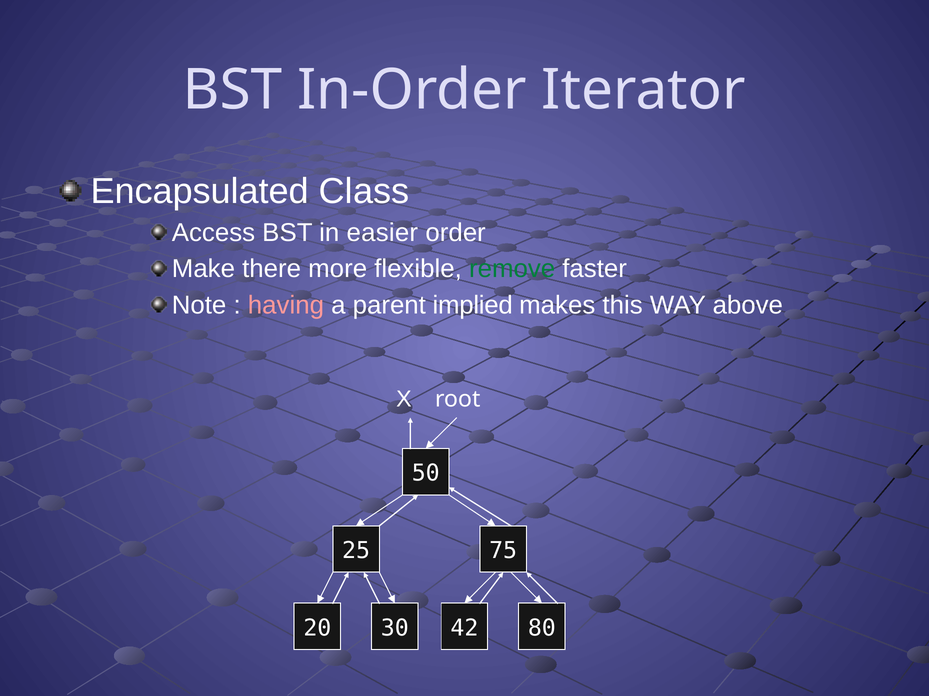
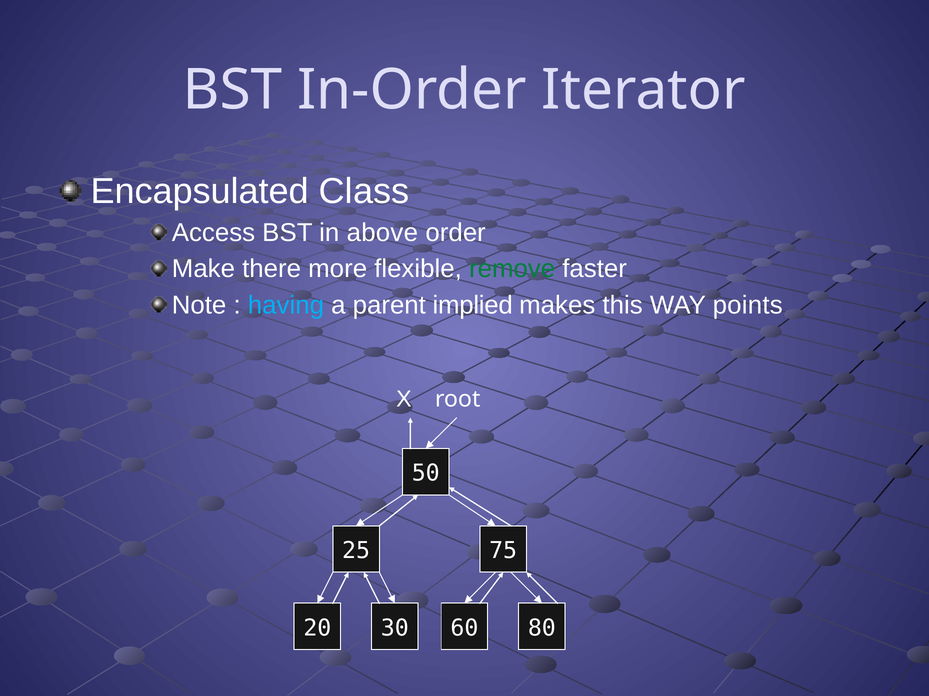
easier: easier -> above (382, 233)
having colour: pink -> light blue (286, 305)
above: above -> points (748, 305)
42: 42 -> 60 (464, 629)
